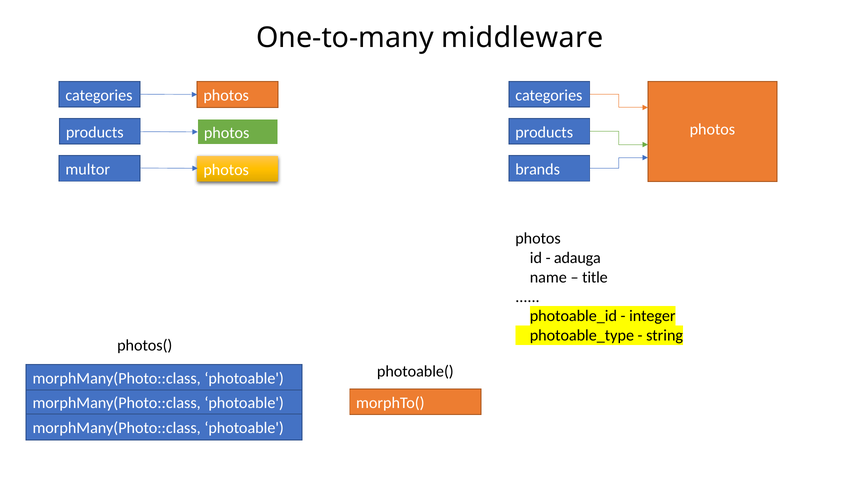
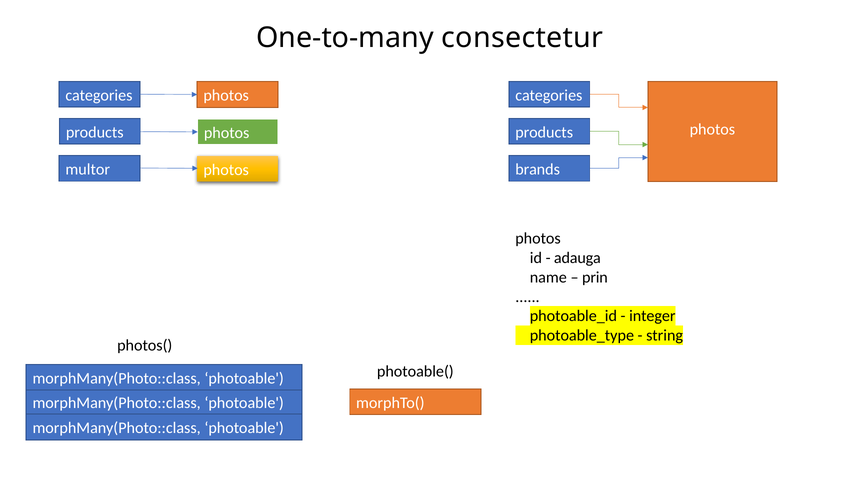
middleware: middleware -> consectetur (522, 38)
title: title -> prin (595, 277)
